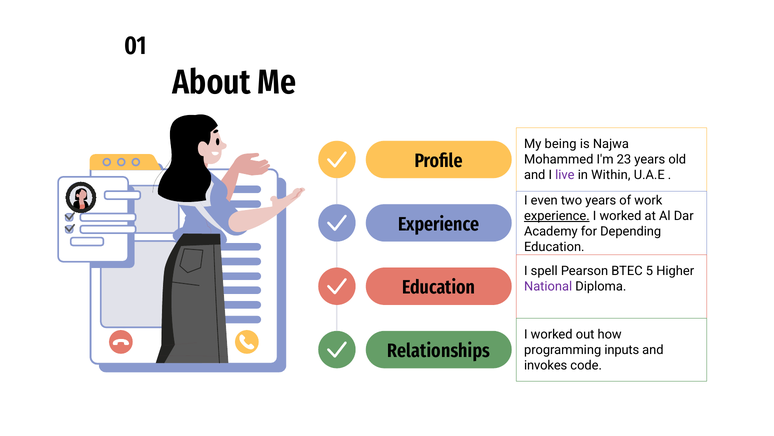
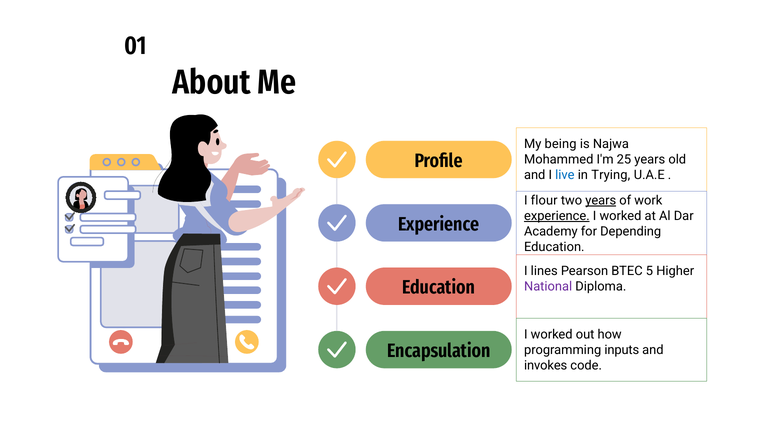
23: 23 -> 25 (624, 159)
live colour: purple -> blue (565, 175)
Within: Within -> Trying (611, 175)
even: even -> flour (544, 200)
years underline: none -> present (601, 200)
spell: spell -> lines (544, 271)
Relationships: Relationships -> Encapsulation (439, 350)
